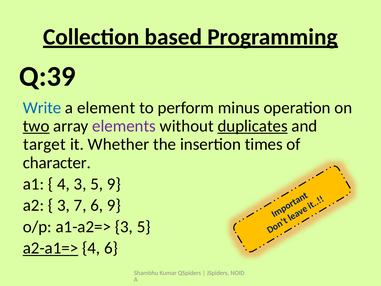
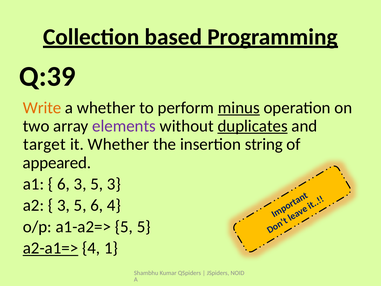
Write colour: blue -> orange (42, 108)
a element: element -> whether (106, 108)
minus underline: none -> present (239, 108)
two underline: present -> none (36, 126)
times: times -> string (264, 144)
character: character -> appeared (57, 163)
4: 4 -> 6 (63, 184)
5 9: 9 -> 3 (114, 184)
7: 7 -> 5 (80, 205)
6 9: 9 -> 4 (114, 205)
a1-a2=> 3: 3 -> 5 (124, 227)
4 6: 6 -> 1 (111, 248)
